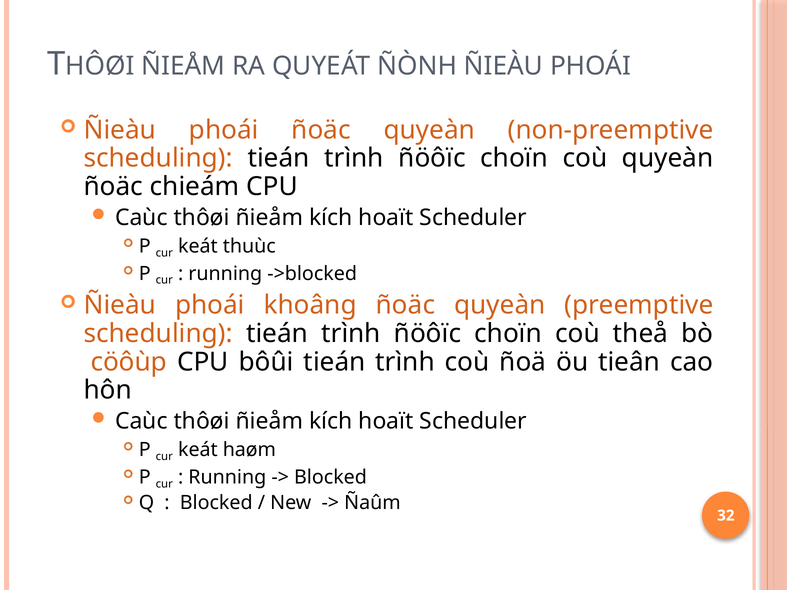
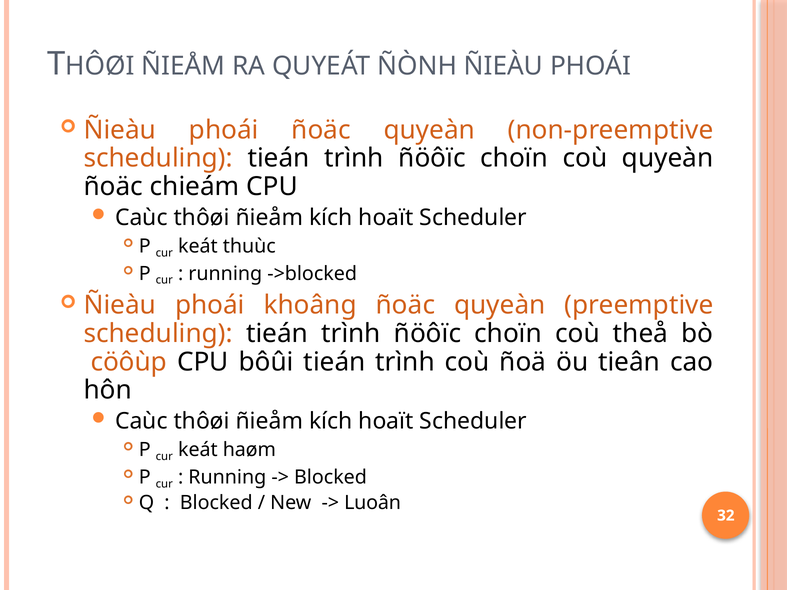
Ñaûm: Ñaûm -> Luoân (373, 503)
